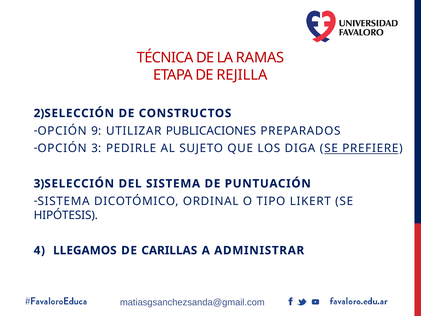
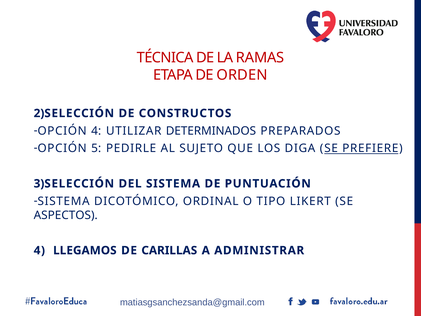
REJILLA: REJILLA -> ORDEN (242, 75)
OPCIÓN 9: 9 -> 4 (96, 131)
PUBLICACIONES: PUBLICACIONES -> DETERMINADOS (211, 131)
3: 3 -> 5 (96, 148)
HIPÓTESIS: HIPÓTESIS -> ASPECTOS (66, 215)
